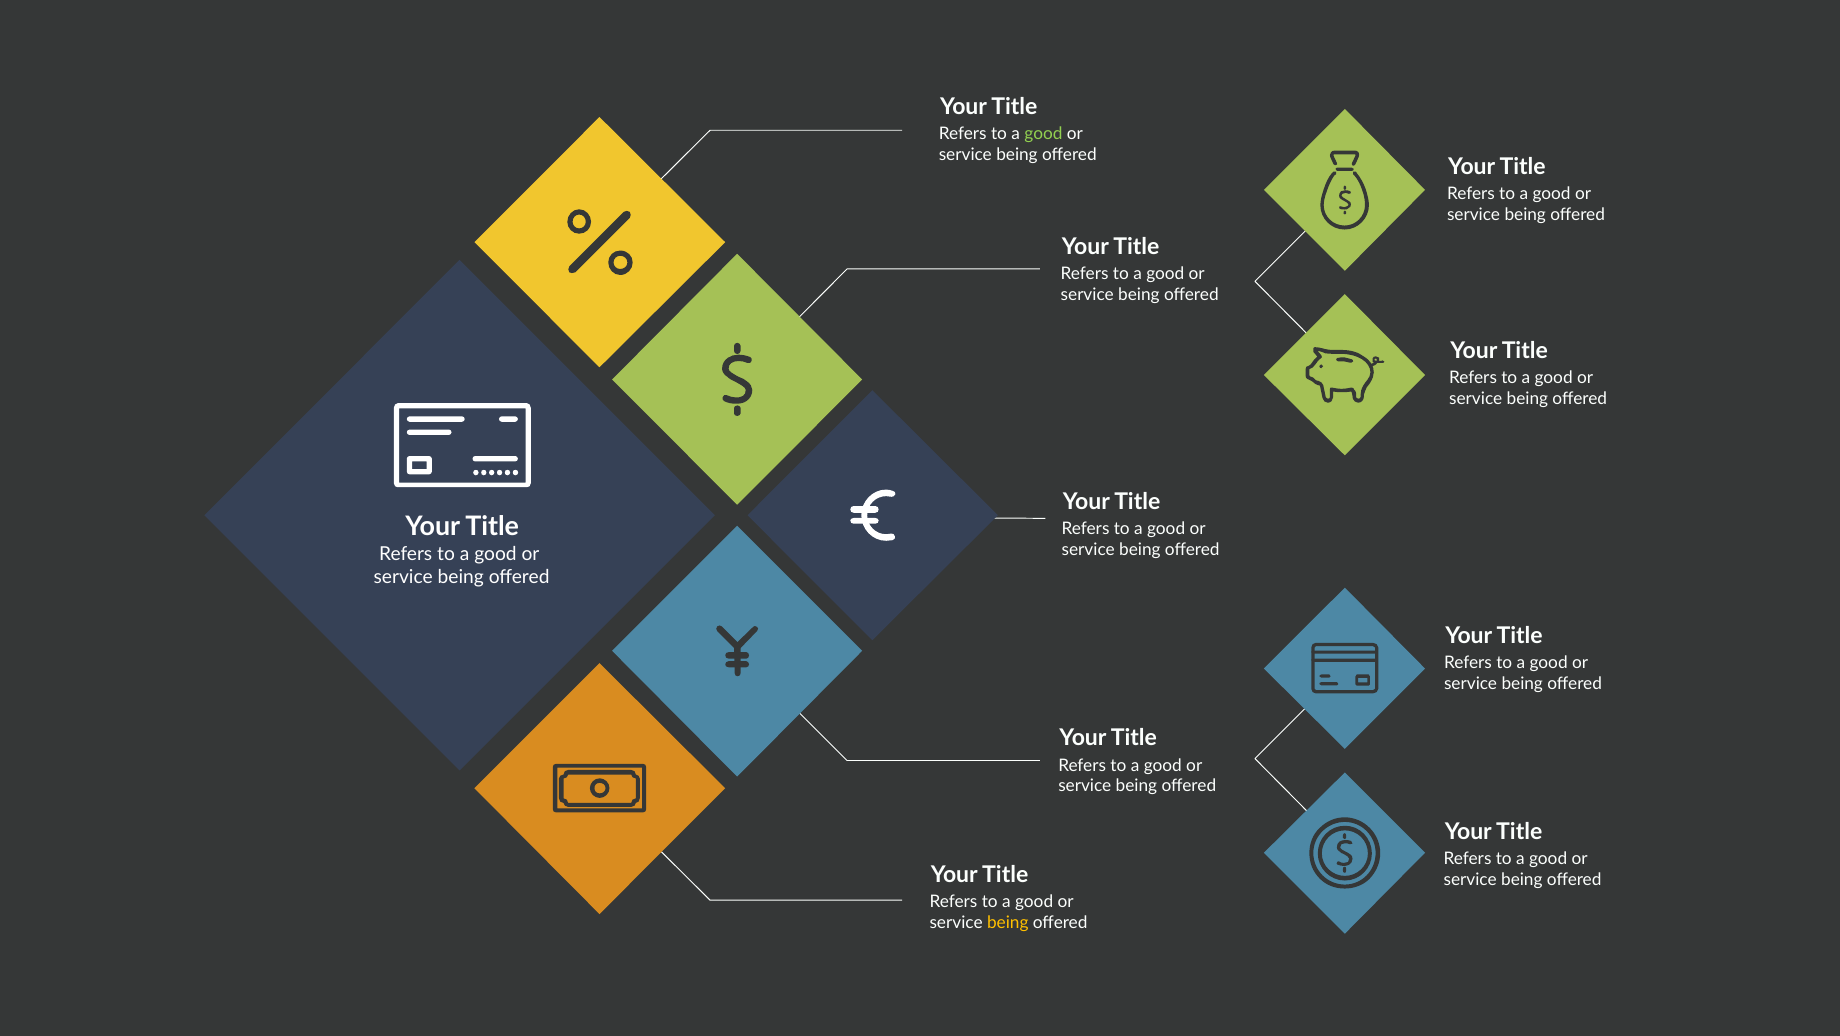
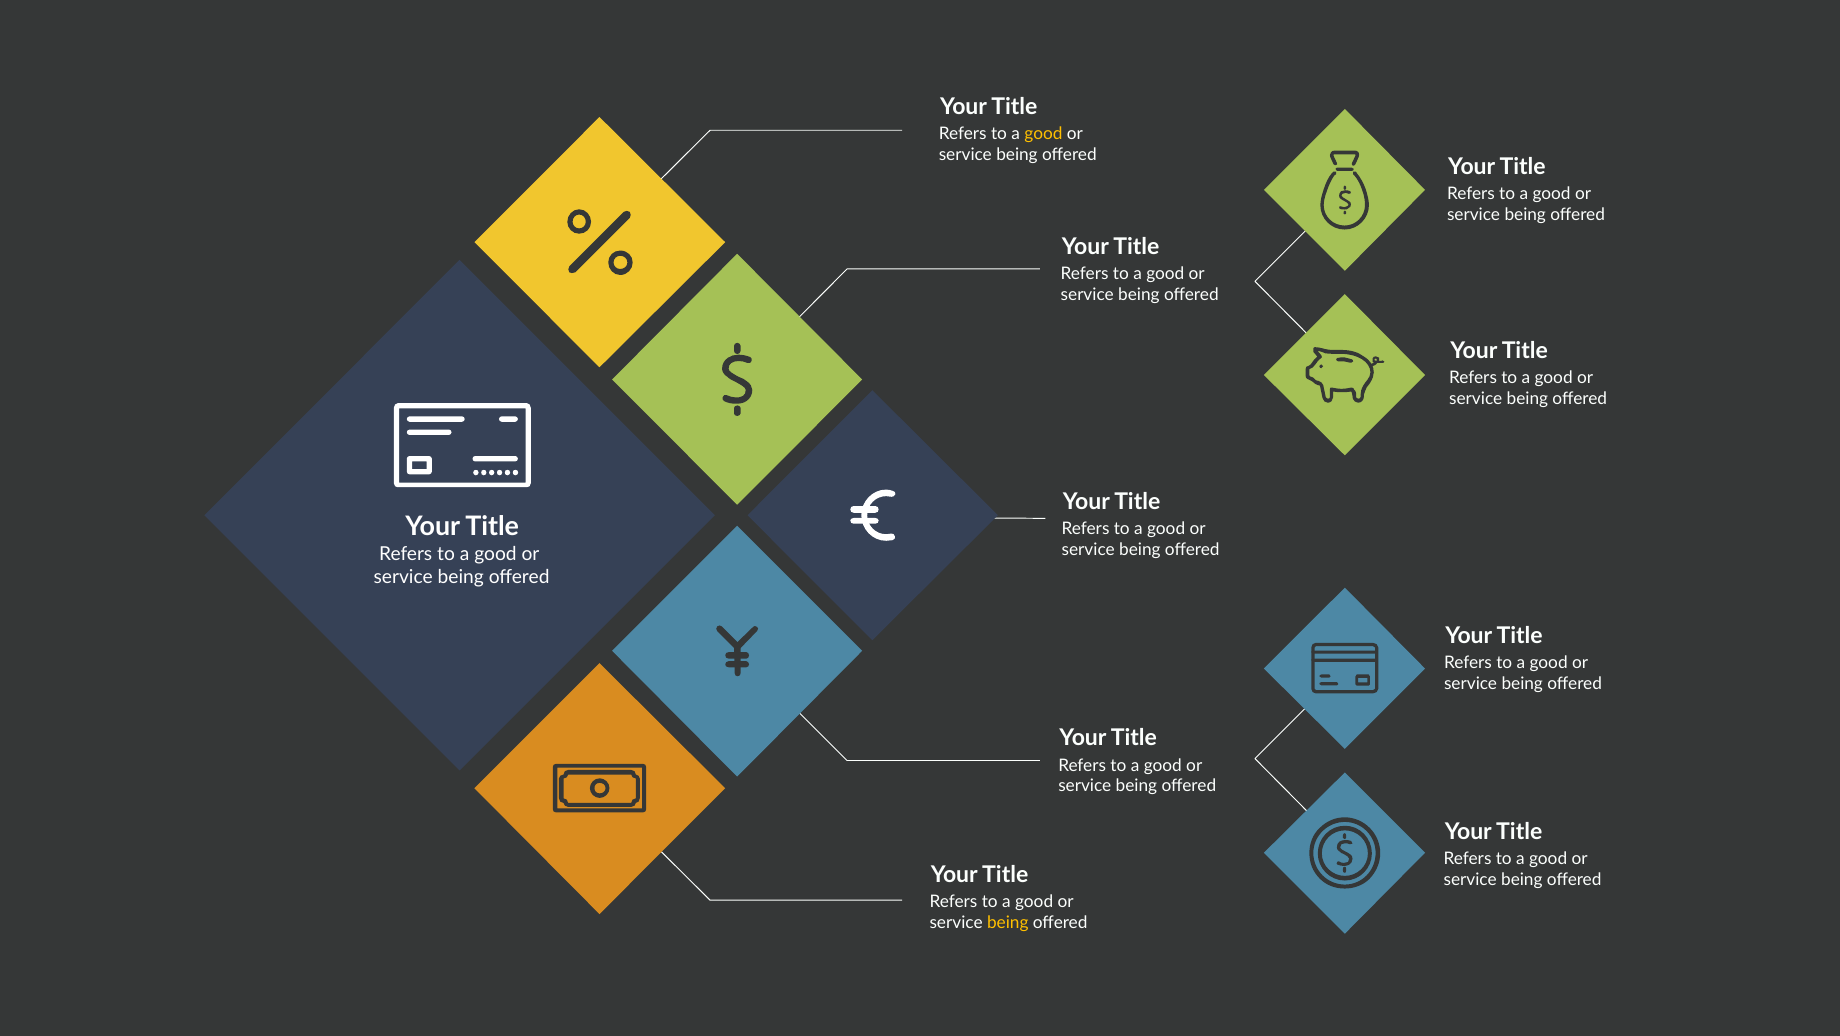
good colour: light green -> yellow (1043, 134)
